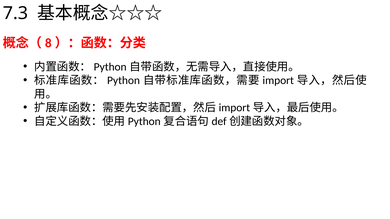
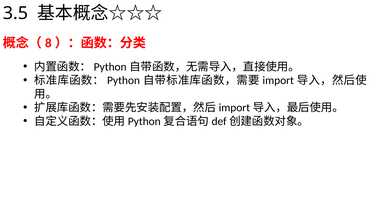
7.3: 7.3 -> 3.5 (16, 13)
